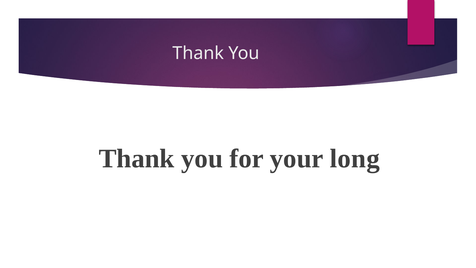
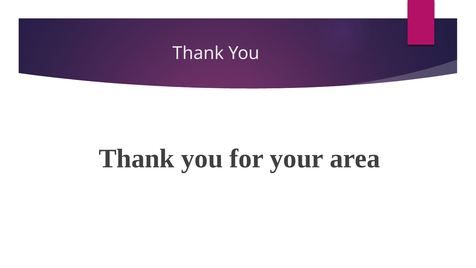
long: long -> area (355, 158)
